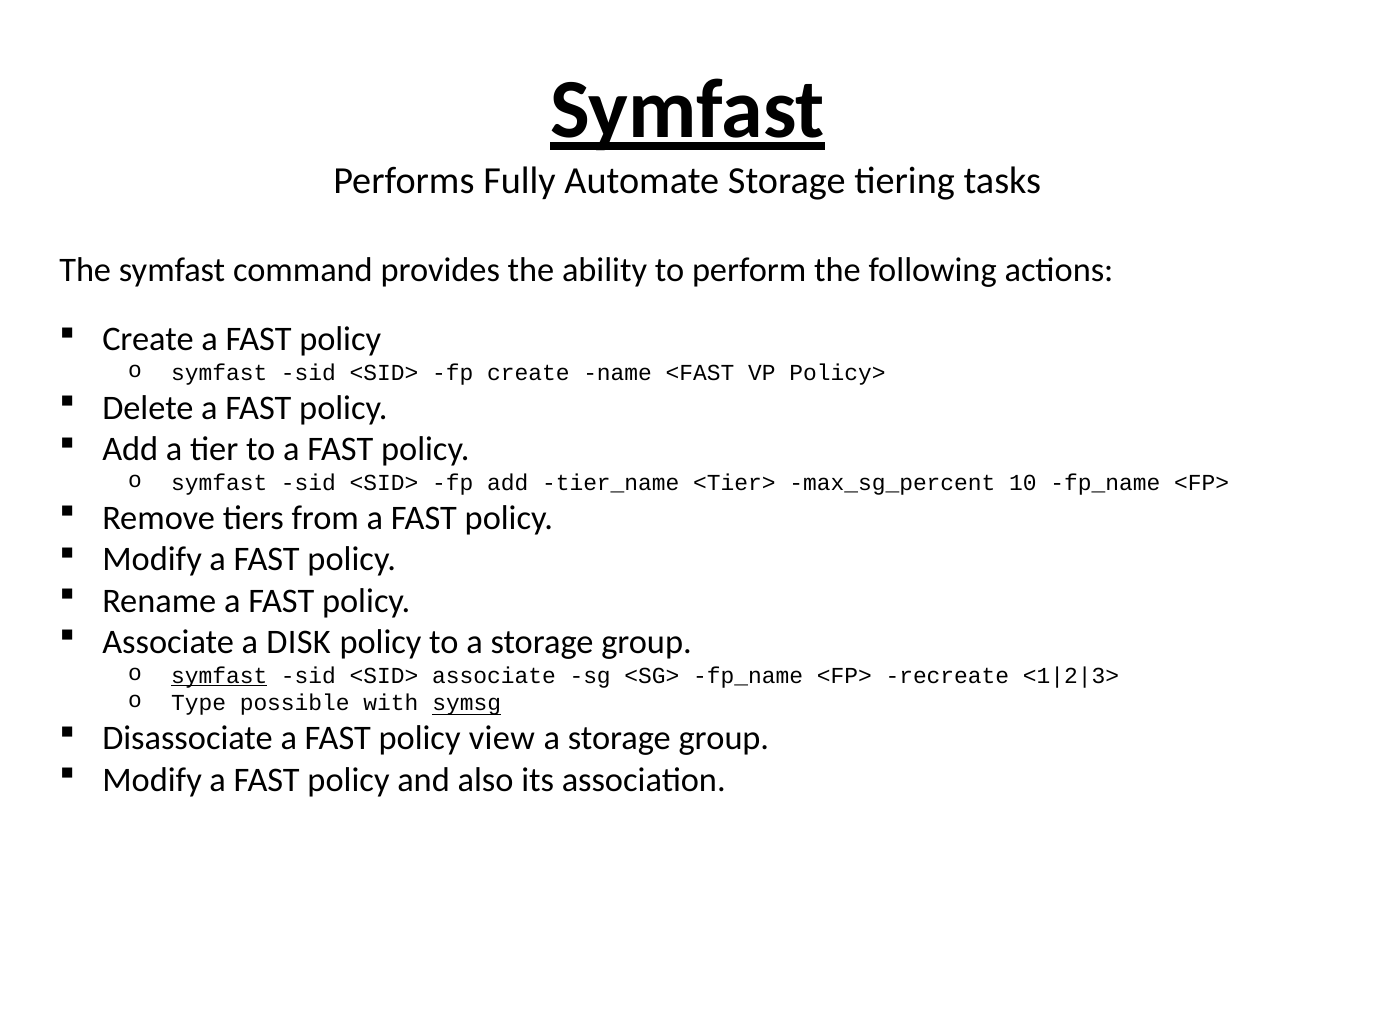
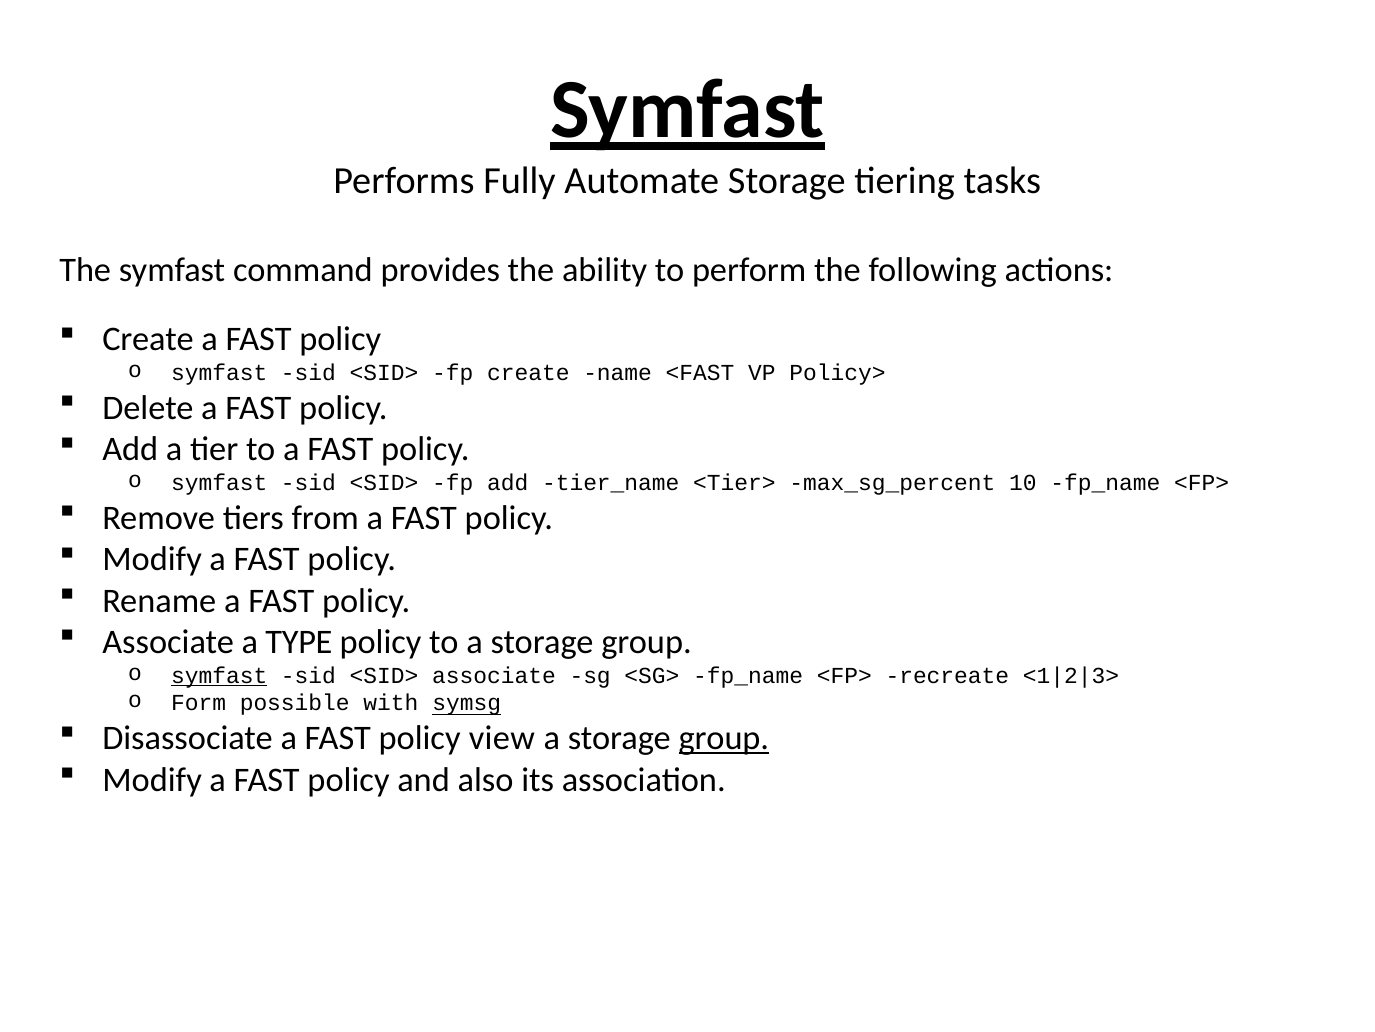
DISK: DISK -> TYPE (299, 642)
Type: Type -> Form (199, 703)
group underline: none -> present (724, 738)
